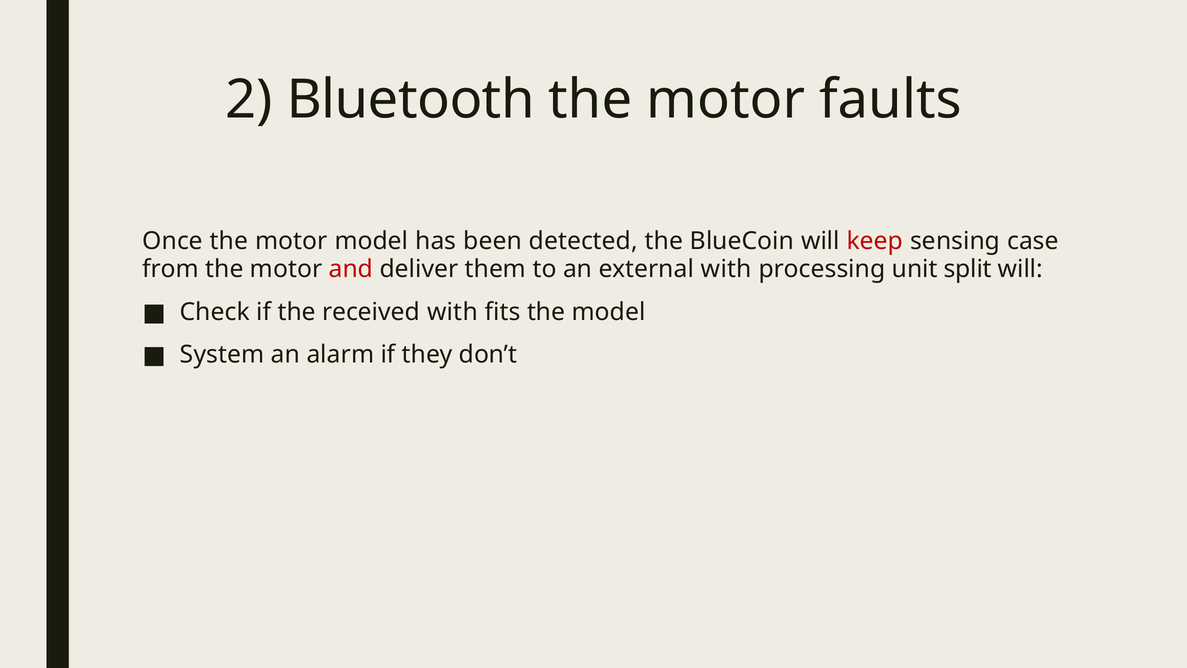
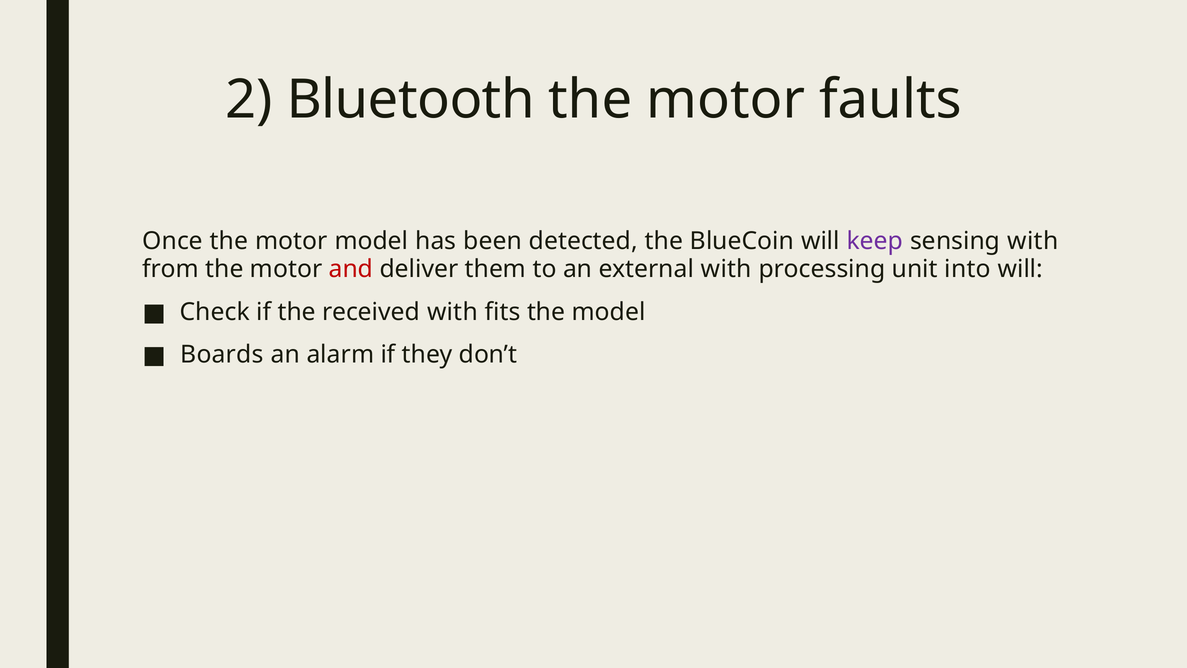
keep colour: red -> purple (875, 241)
sensing case: case -> with (1033, 241)
split: split -> into (968, 269)
System: System -> Boards (222, 355)
